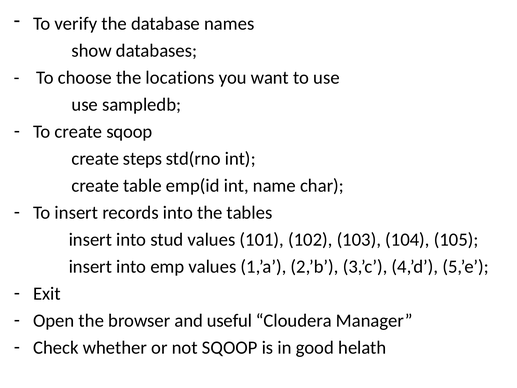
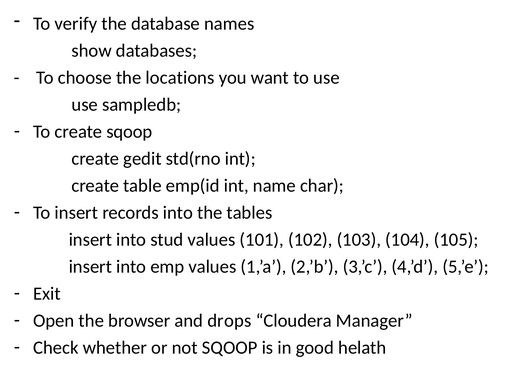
steps: steps -> gedit (142, 159)
useful: useful -> drops (229, 321)
